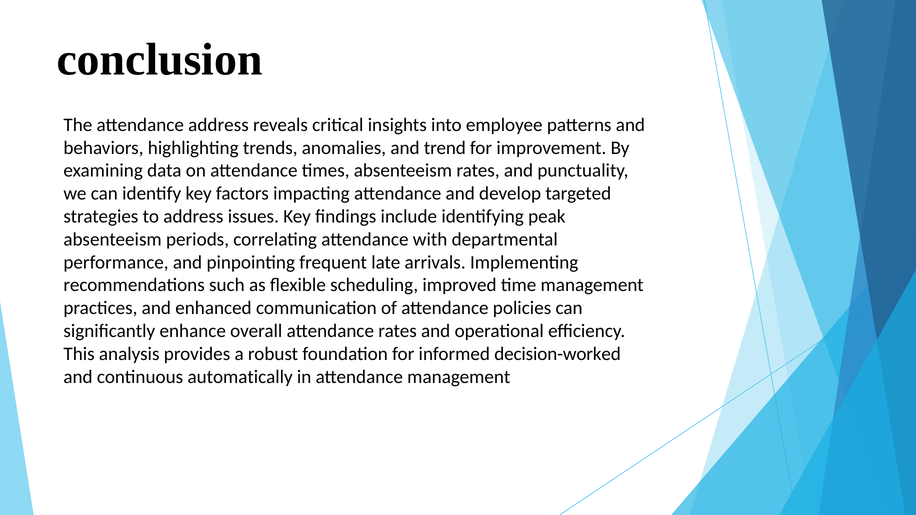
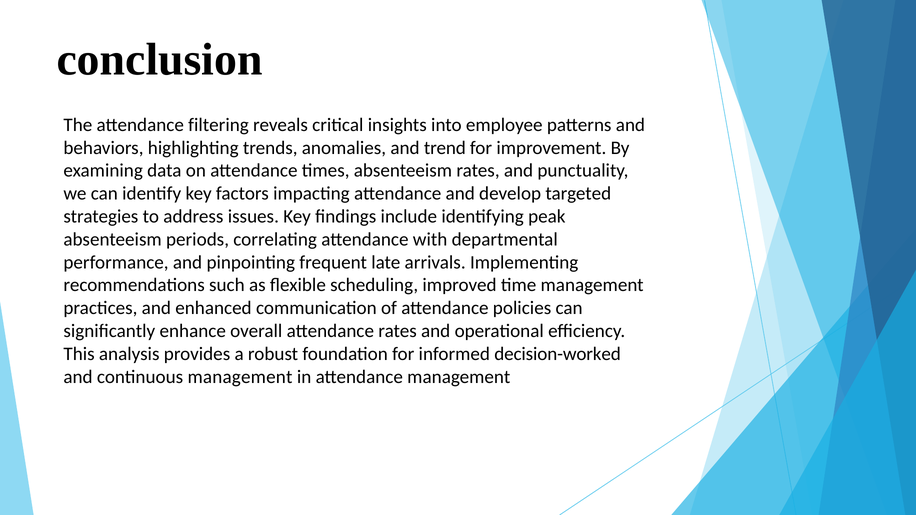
attendance address: address -> filtering (218, 125)
continuous automatically: automatically -> management (240, 377)
